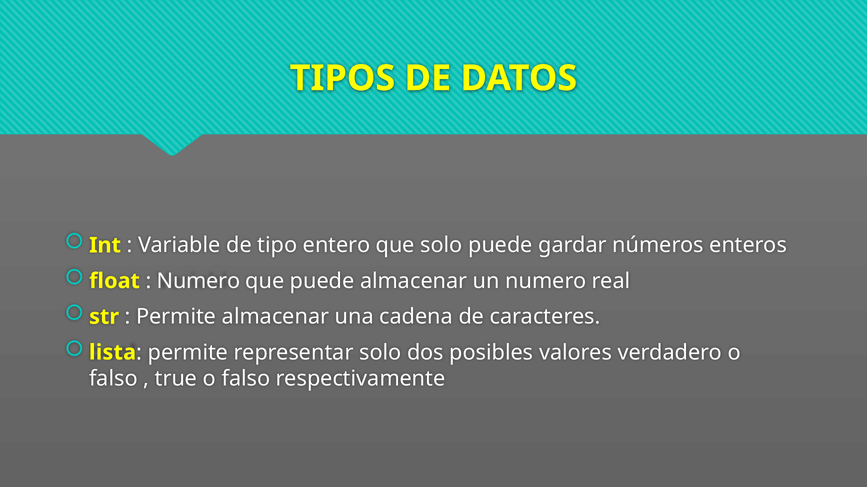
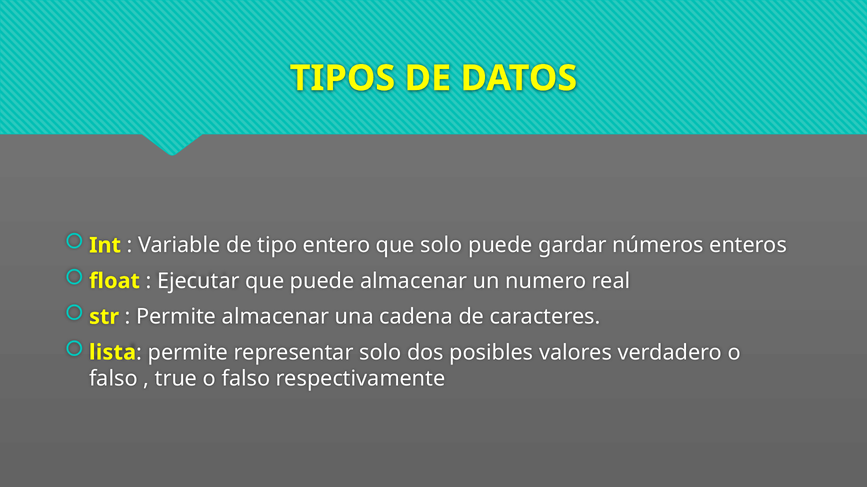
Numero: Numero -> Ejecutar (198, 281)
